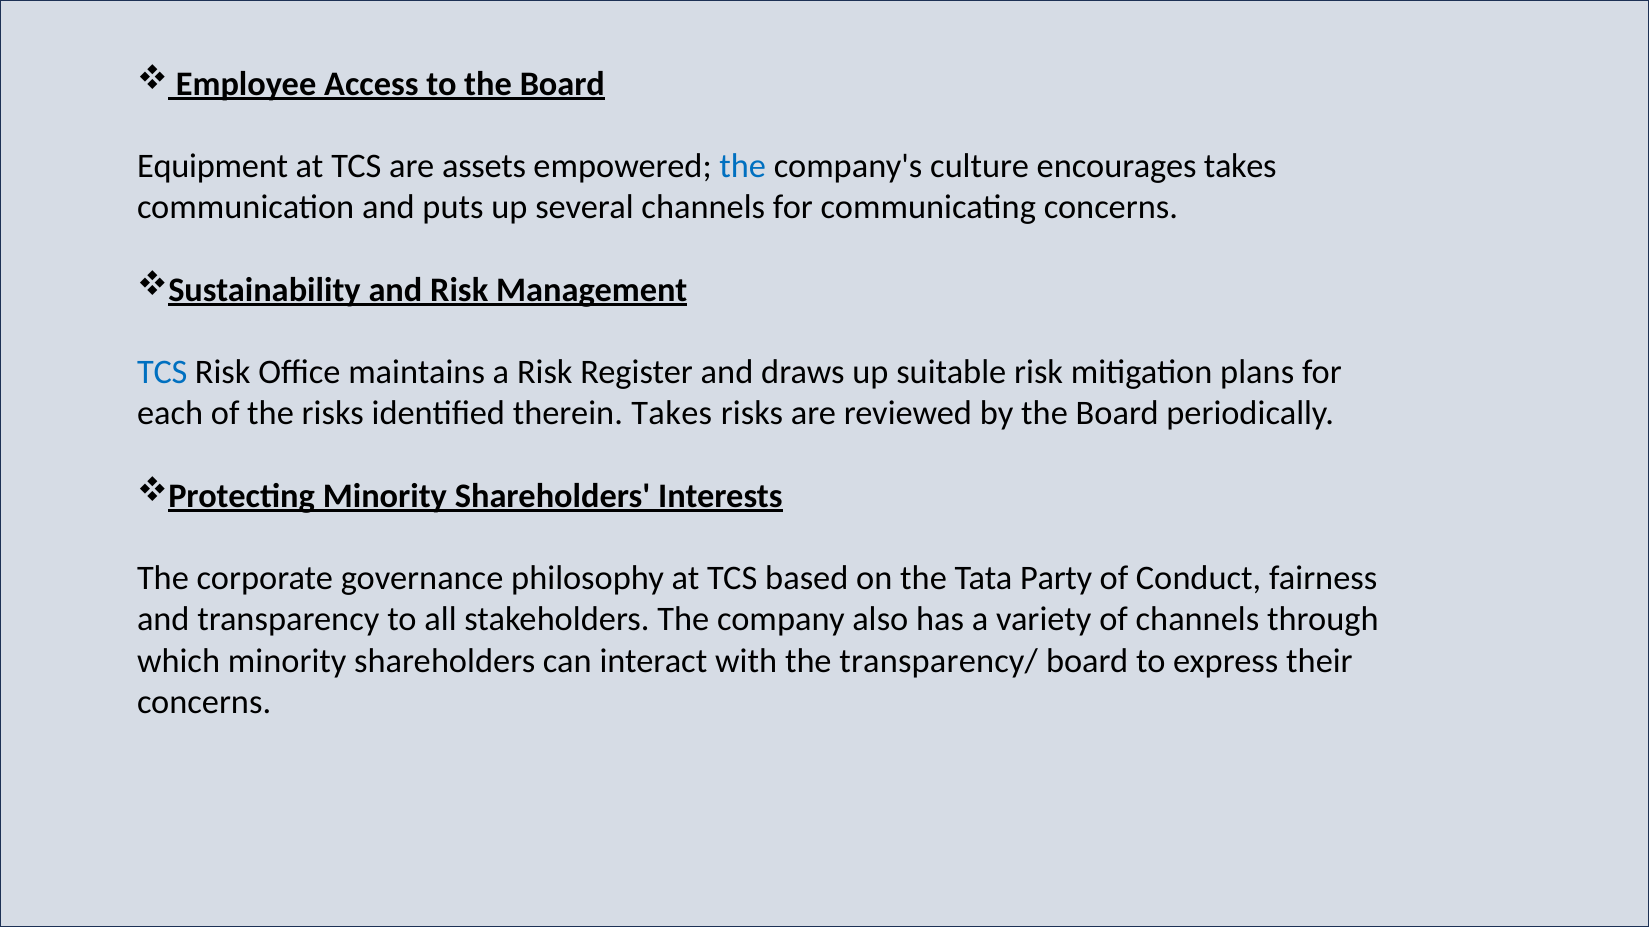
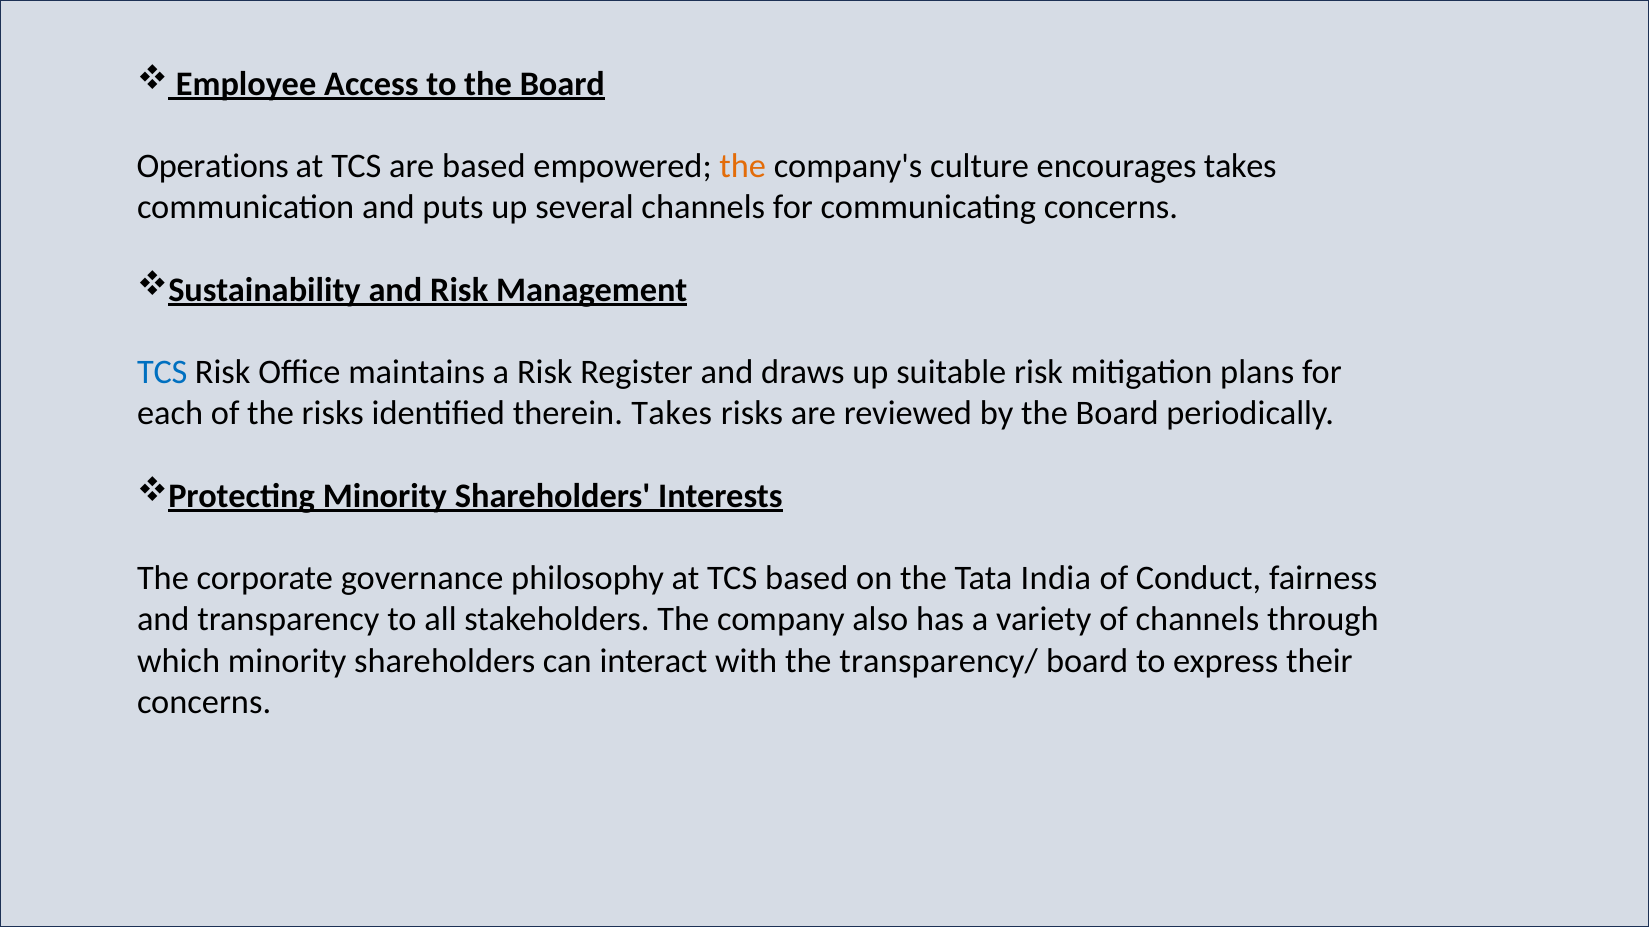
Equipment: Equipment -> Operations (213, 166)
are assets: assets -> based (484, 166)
the colour: blue -> orange (743, 166)
Party: Party -> India (1056, 579)
